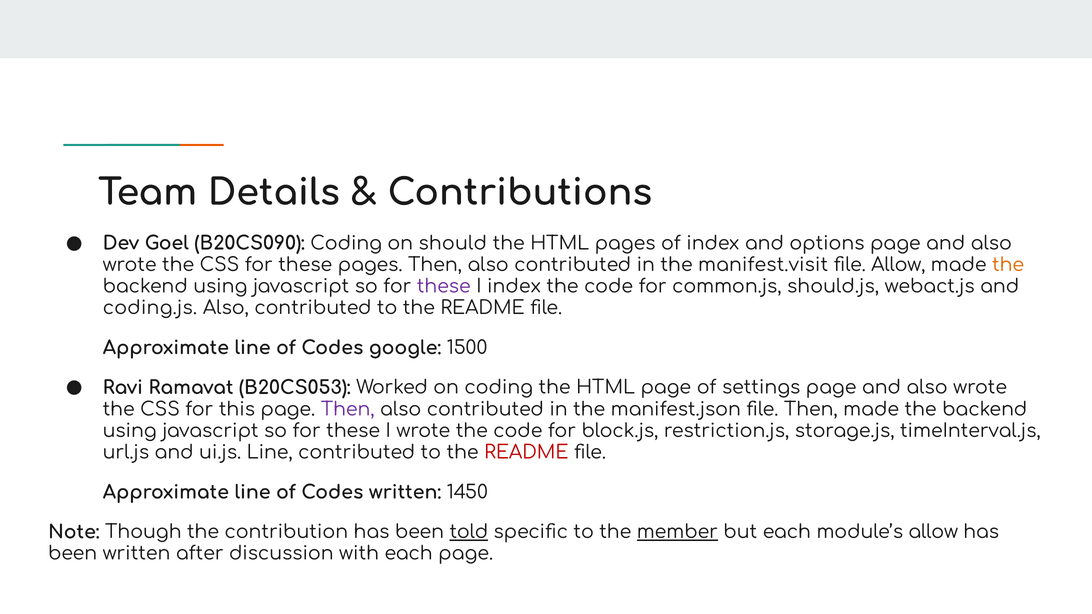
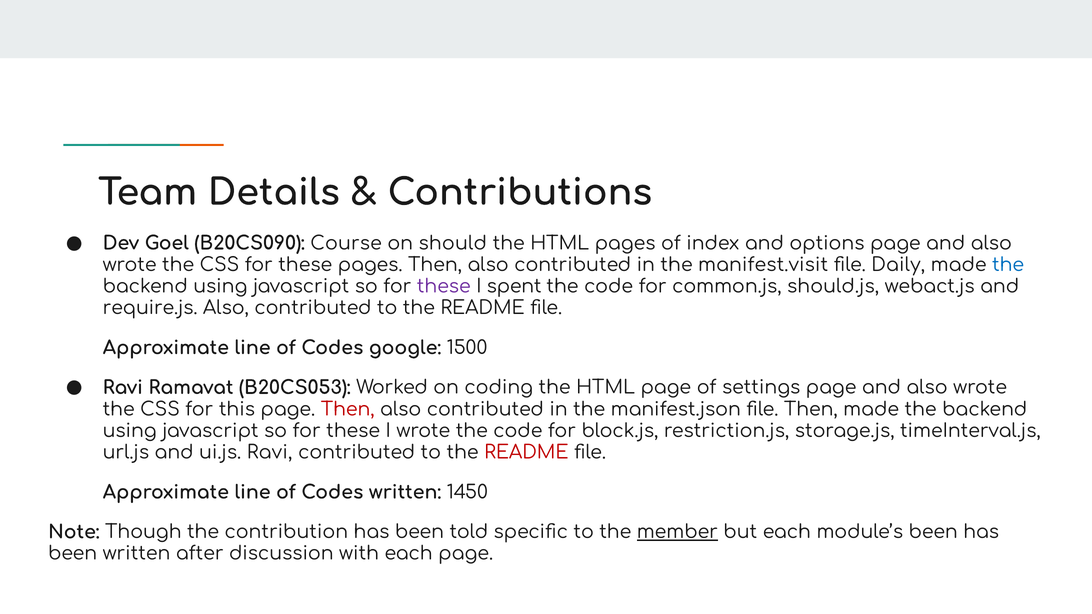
B20CS090 Coding: Coding -> Course (346, 243)
file Allow: Allow -> Daily (898, 265)
the colour: orange -> blue (1008, 265)
I index: index -> spent (514, 287)
coding.js: coding.js -> require.js (150, 308)
Then colour: purple -> red (348, 409)
ui.js Line: Line -> Ravi (270, 453)
told underline: present -> none (469, 532)
module’s allow: allow -> been (933, 532)
